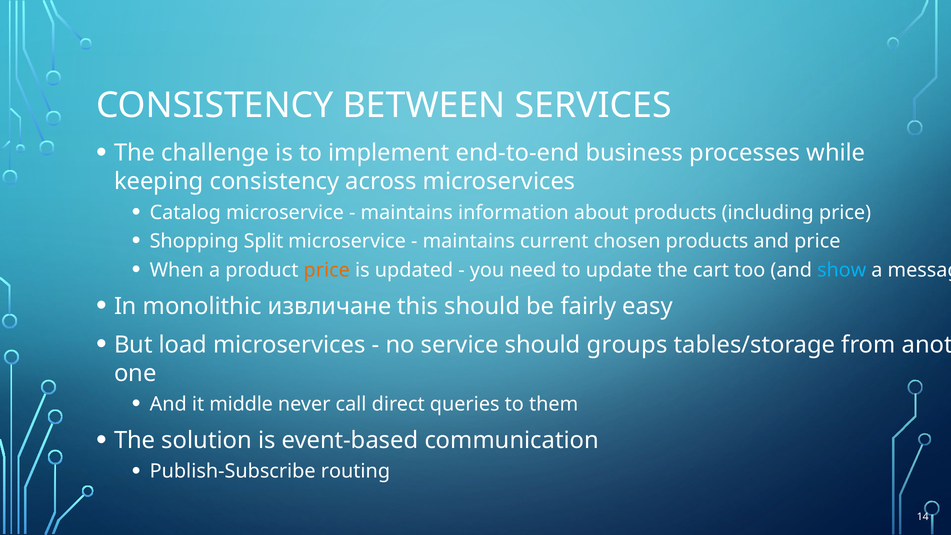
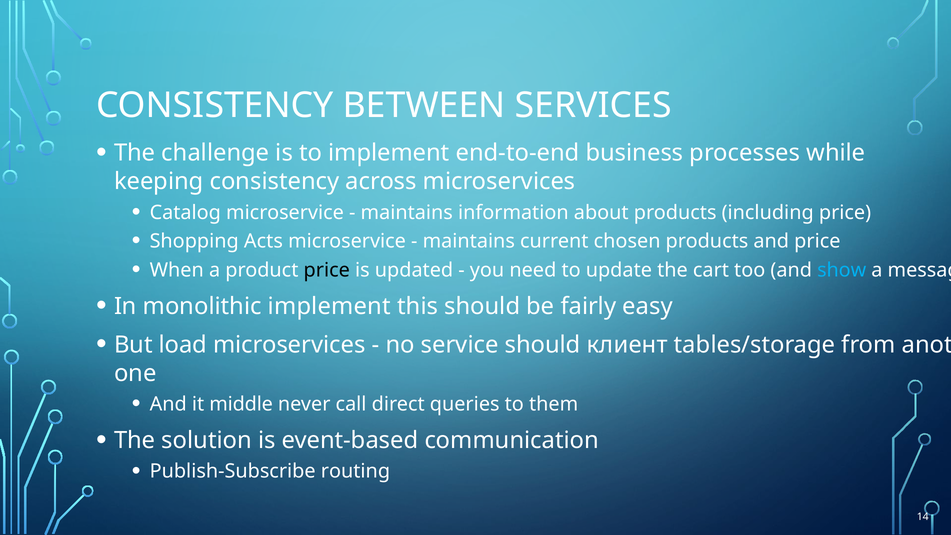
Split: Split -> Acts (263, 241)
price colour: orange -> black (327, 270)
monolithic извличане: извличане -> implement (329, 306)
groups: groups -> клиент (627, 345)
